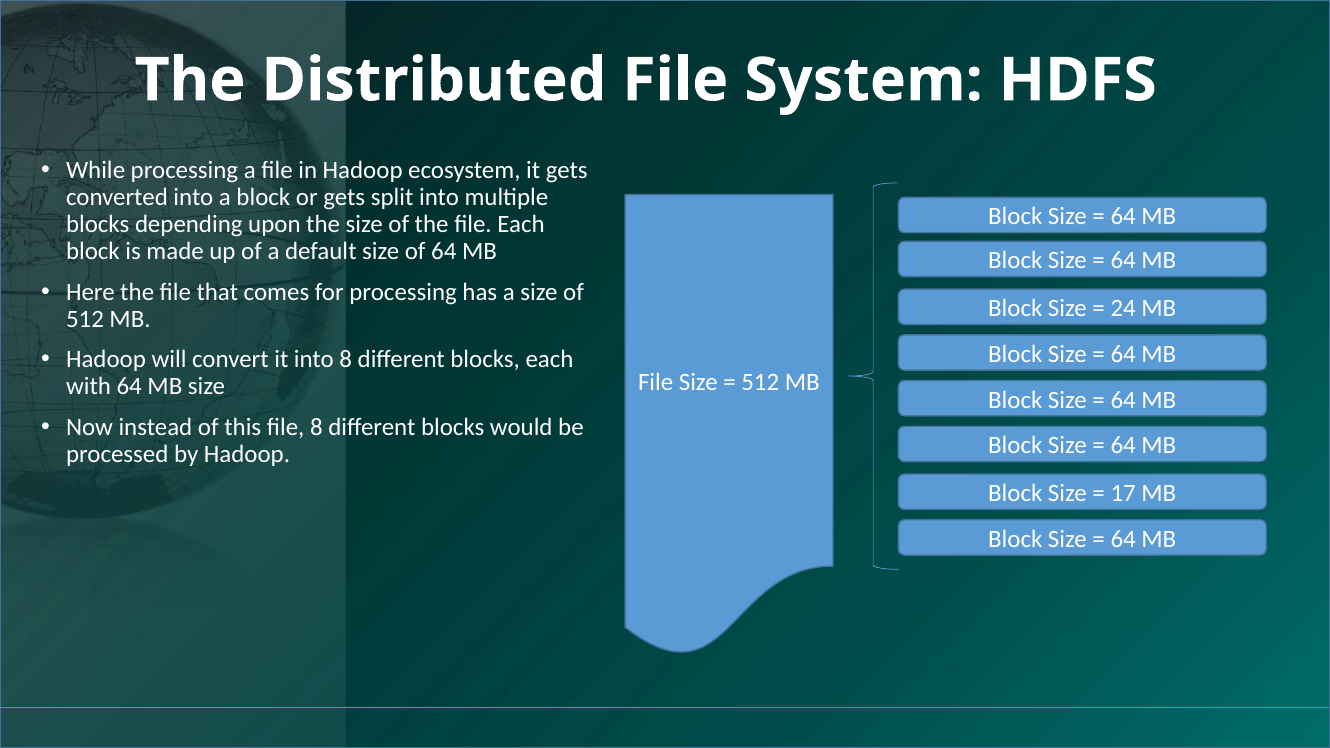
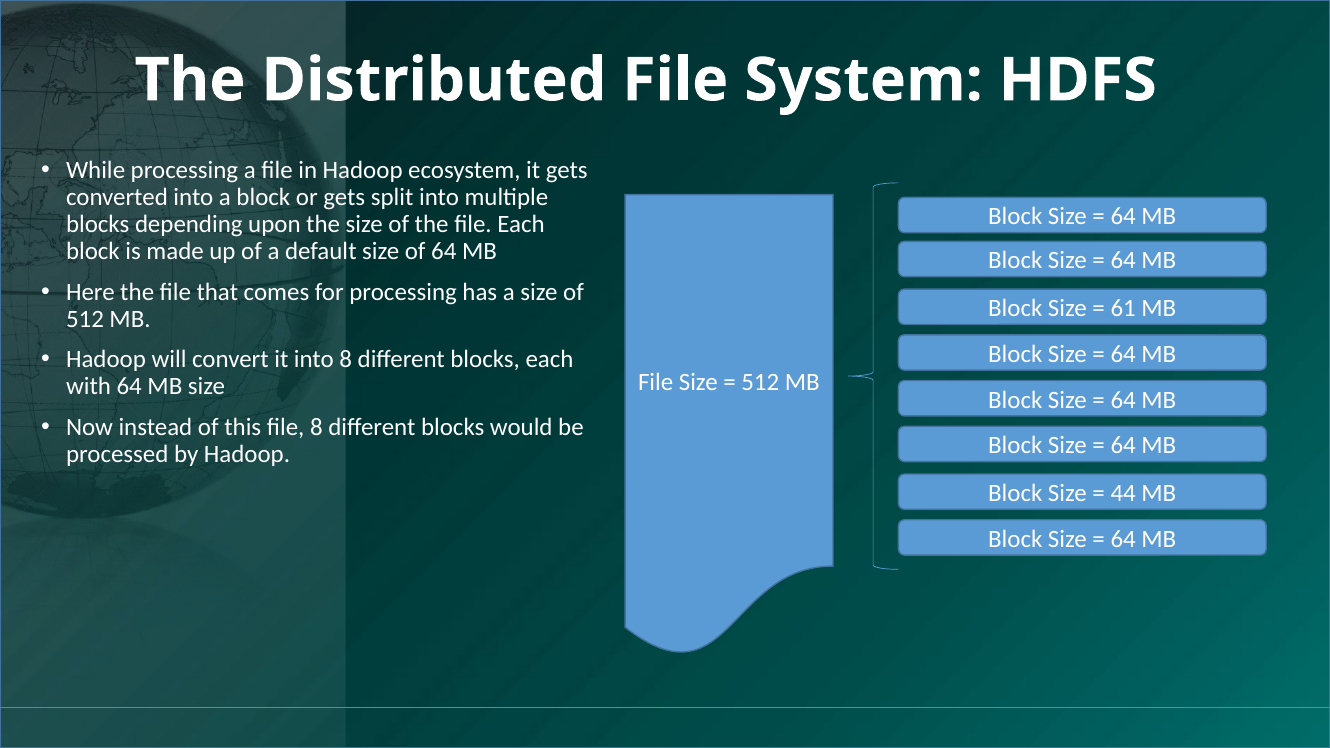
24: 24 -> 61 (1123, 309)
17: 17 -> 44 (1123, 493)
